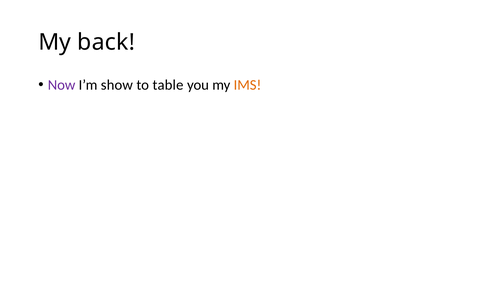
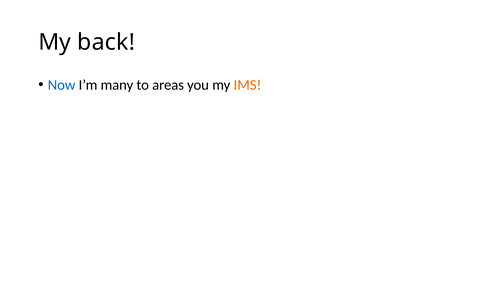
Now colour: purple -> blue (62, 85)
show: show -> many (117, 85)
table: table -> areas (168, 85)
